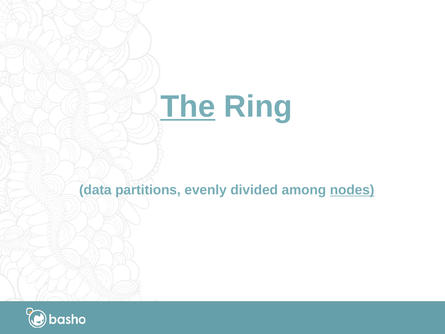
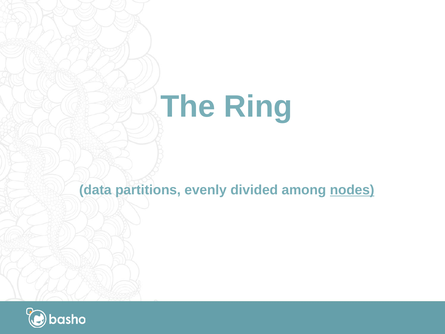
The underline: present -> none (188, 106)
